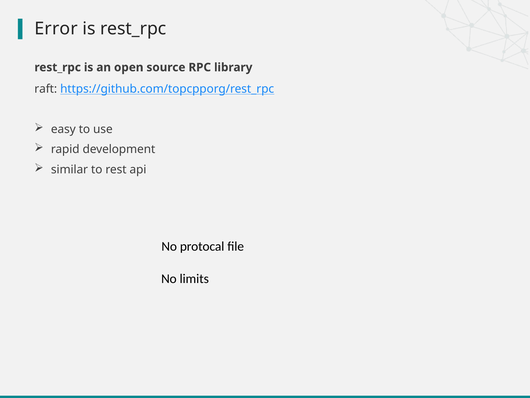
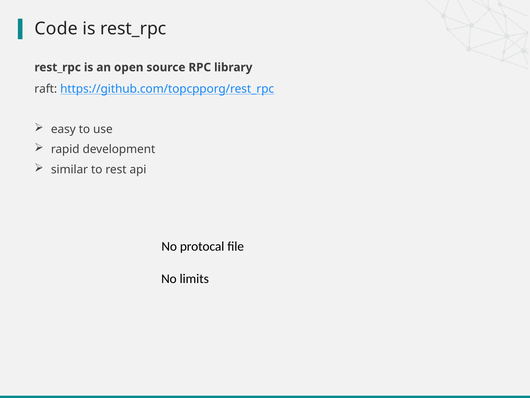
Error: Error -> Code (56, 29)
